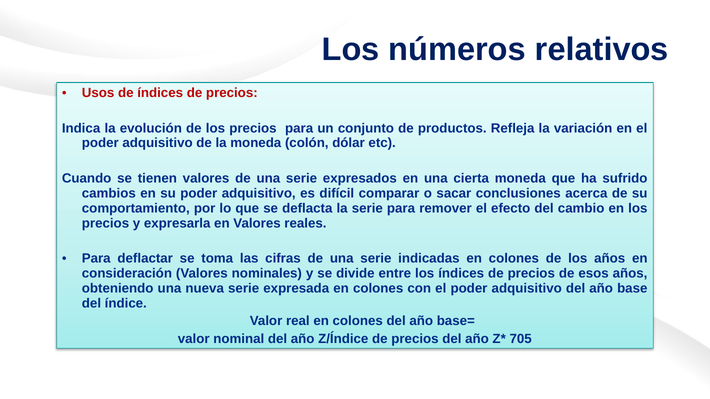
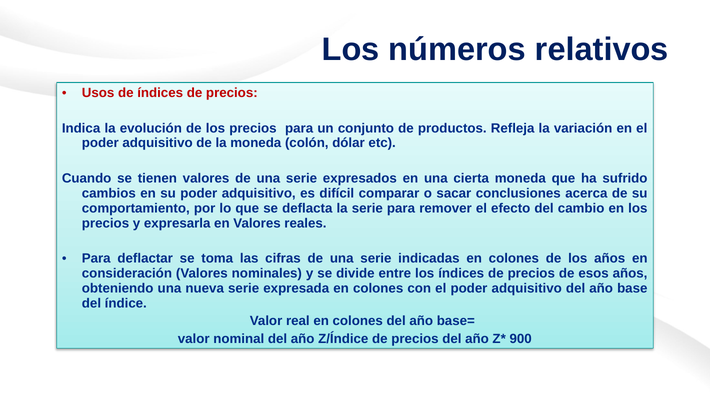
705: 705 -> 900 (521, 339)
